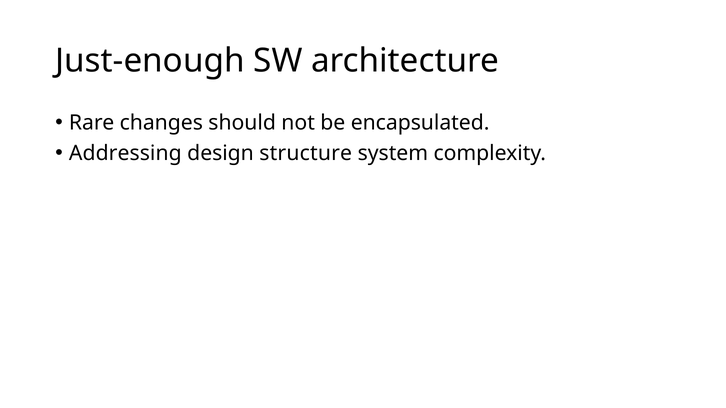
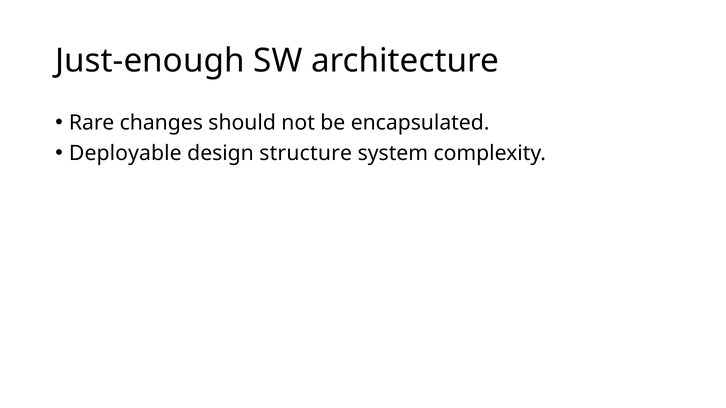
Addressing: Addressing -> Deployable (125, 153)
